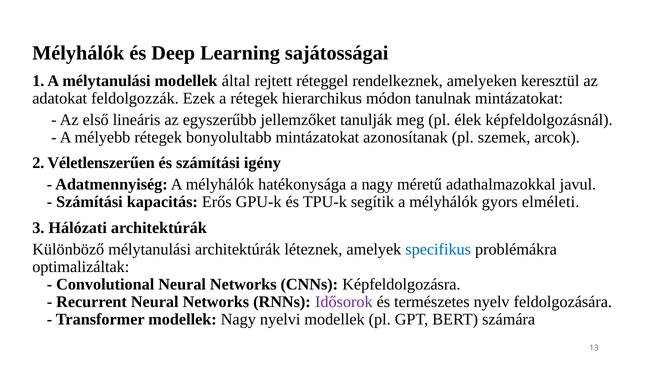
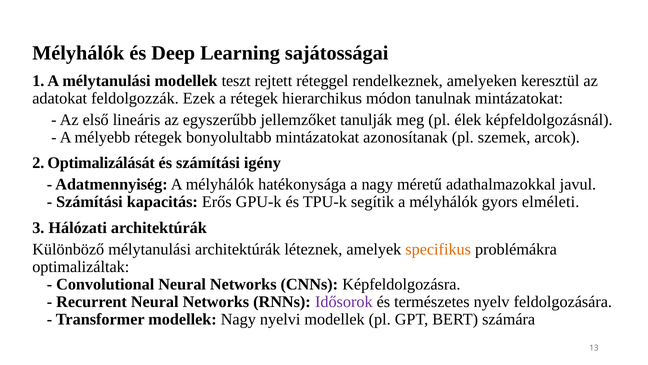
által: által -> teszt (236, 81)
Véletlenszerűen: Véletlenszerűen -> Optimalizálását (101, 163)
specifikus colour: blue -> orange (438, 249)
